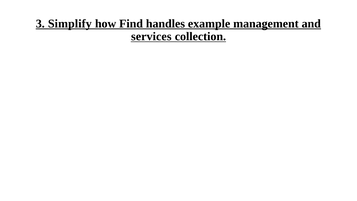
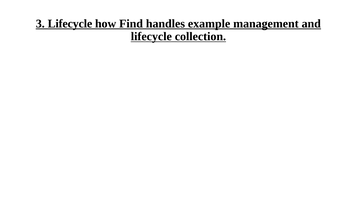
3 Simplify: Simplify -> Lifecycle (70, 24)
services: services -> lifecycle (151, 36)
